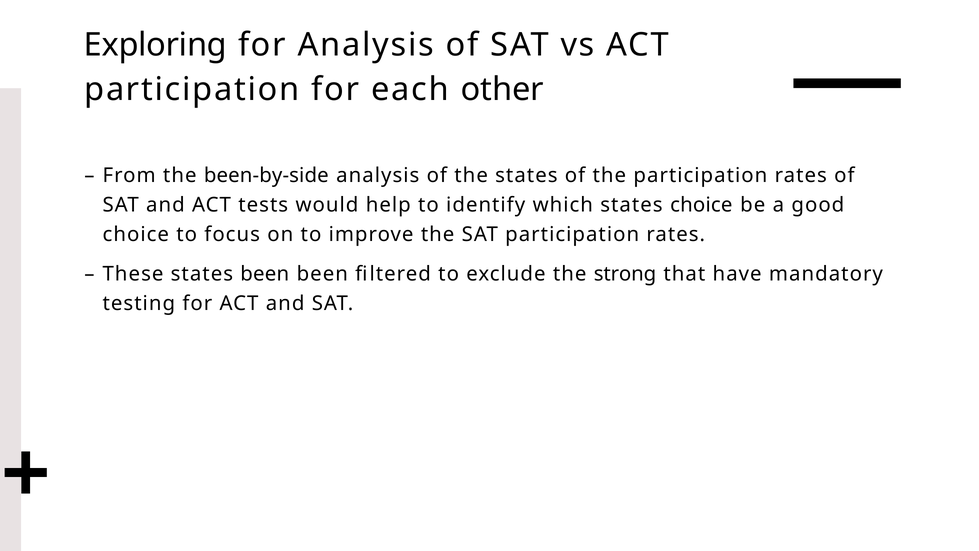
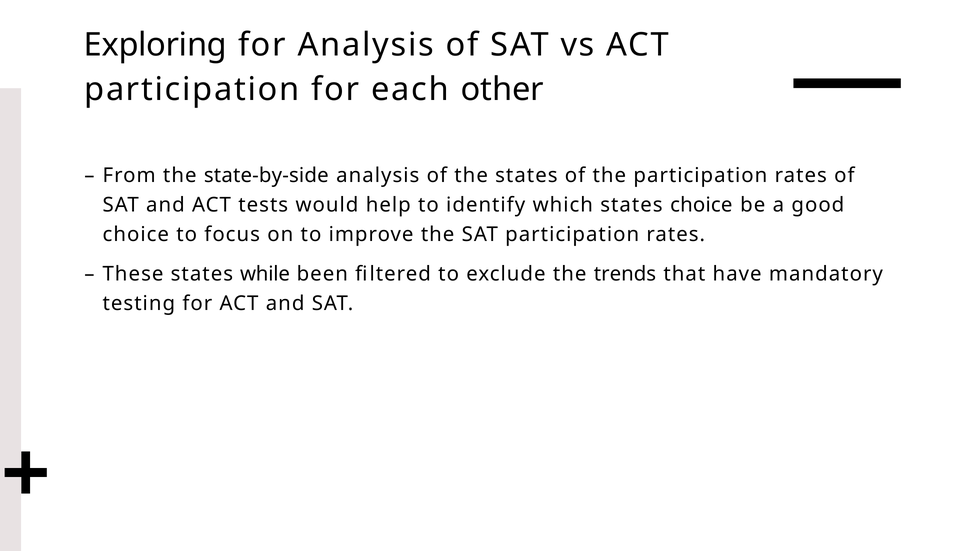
been-by-side: been-by-side -> state-by-side (266, 176)
states been: been -> while (265, 274)
strong: strong -> trends (625, 274)
